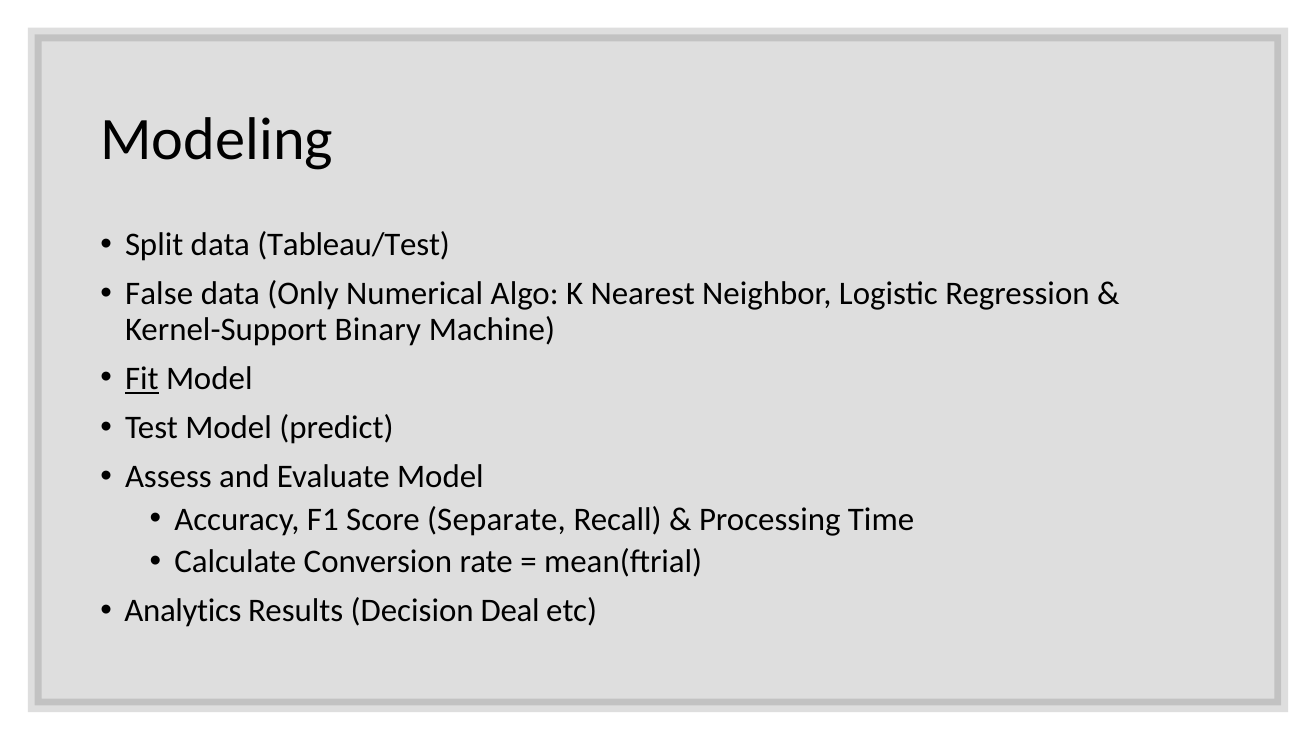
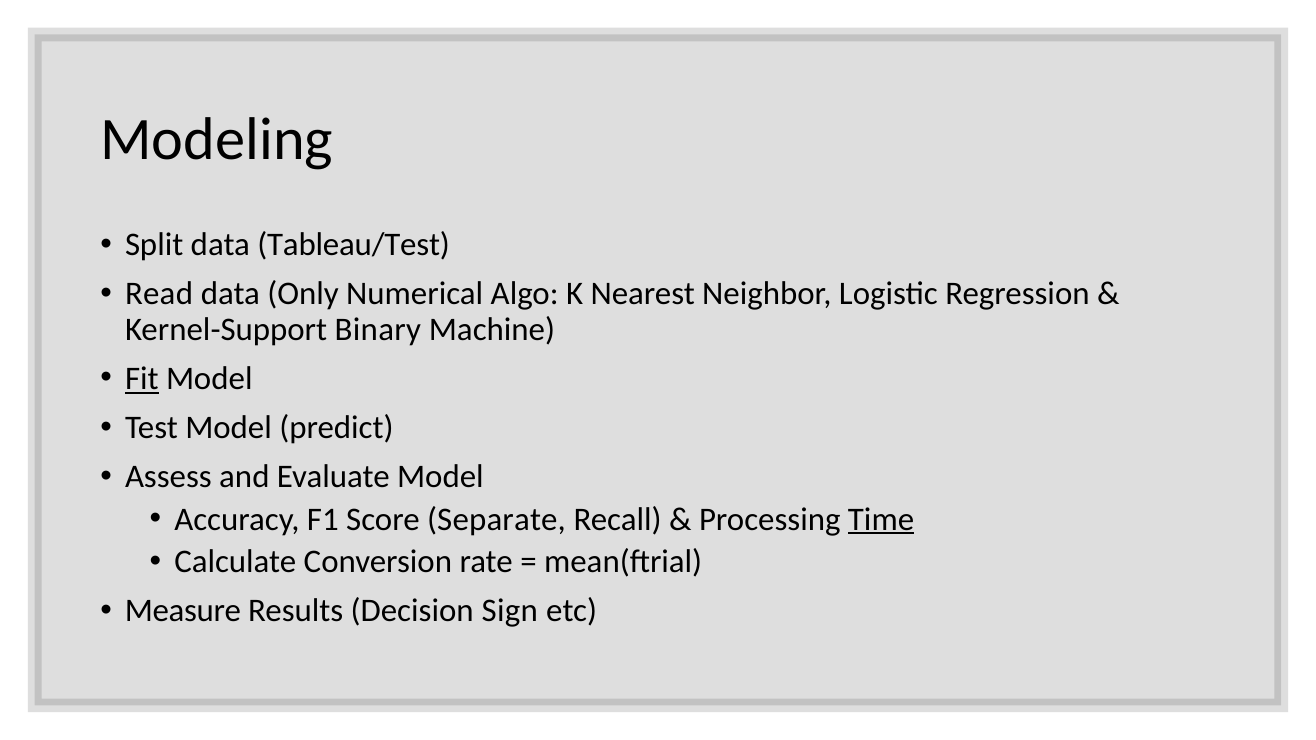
False: False -> Read (159, 294)
Time underline: none -> present (881, 519)
Analytics: Analytics -> Measure (183, 611)
Deal: Deal -> Sign (510, 611)
